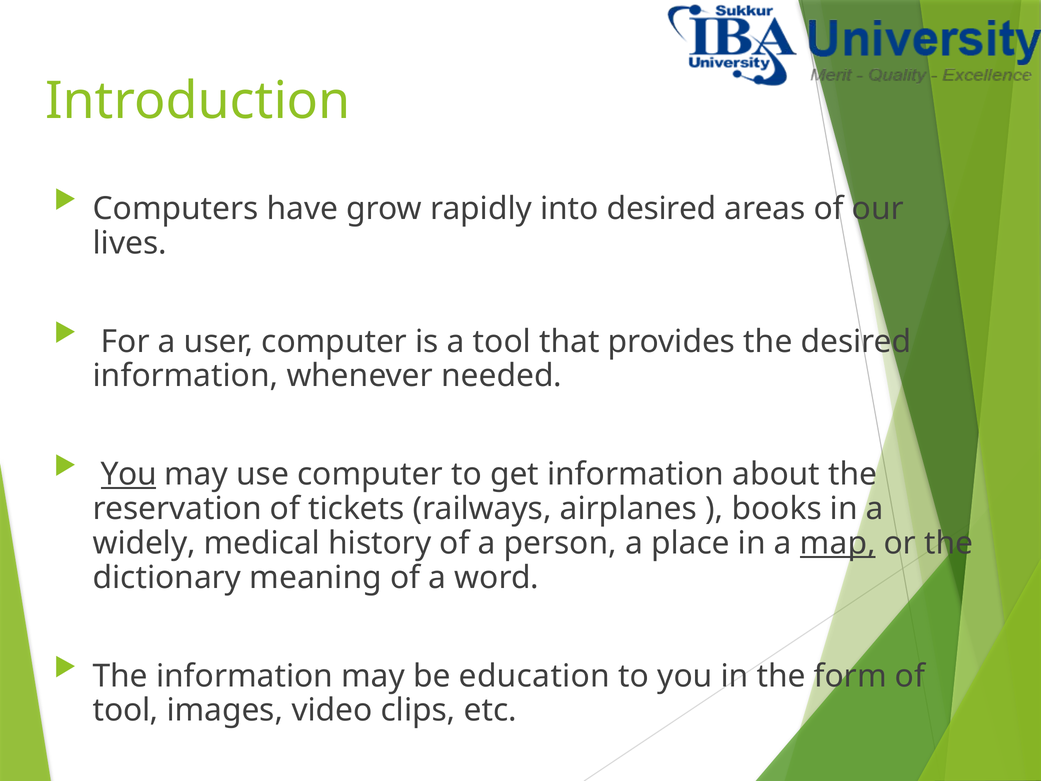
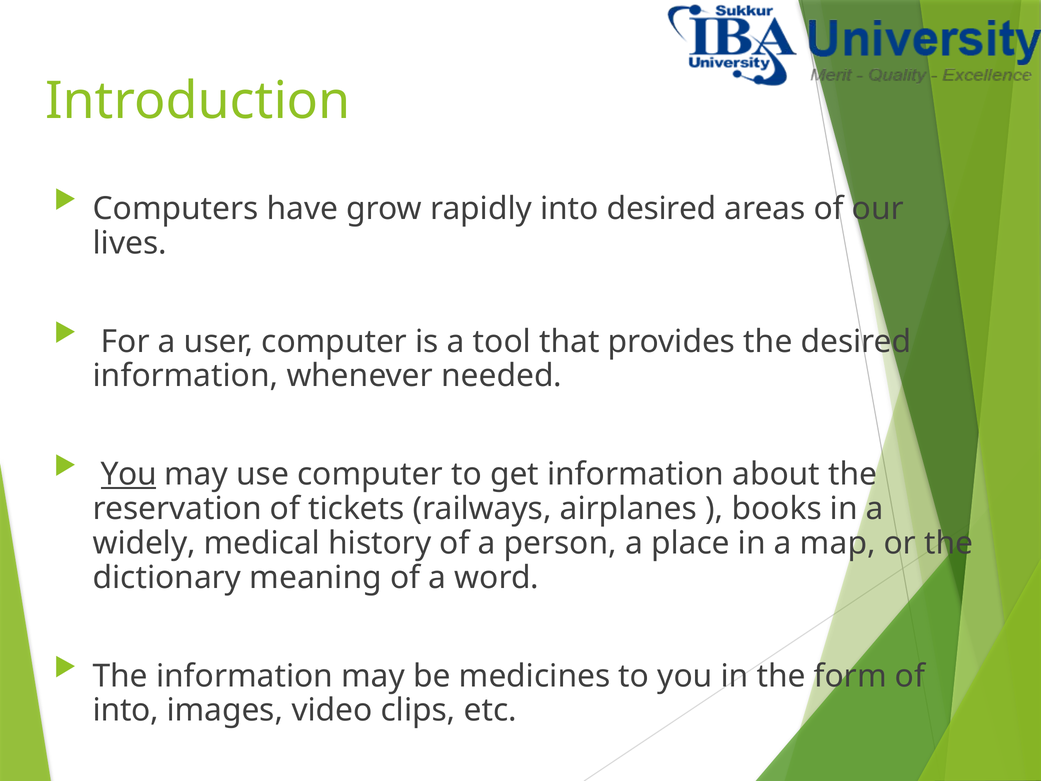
map underline: present -> none (838, 543)
education: education -> medicines (535, 676)
tool: tool -> into (126, 710)
